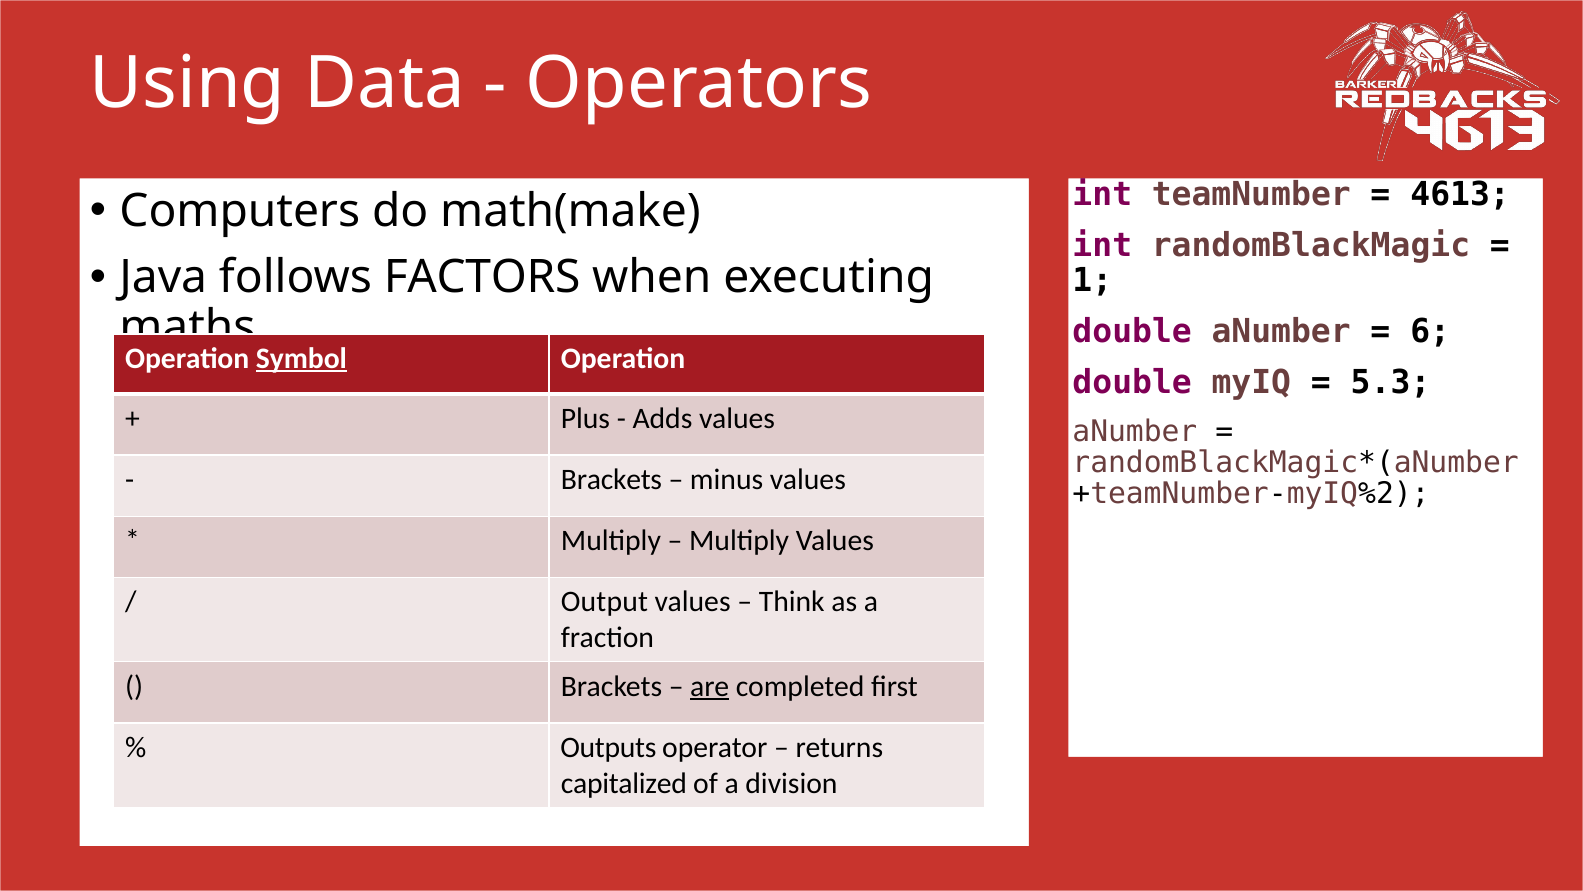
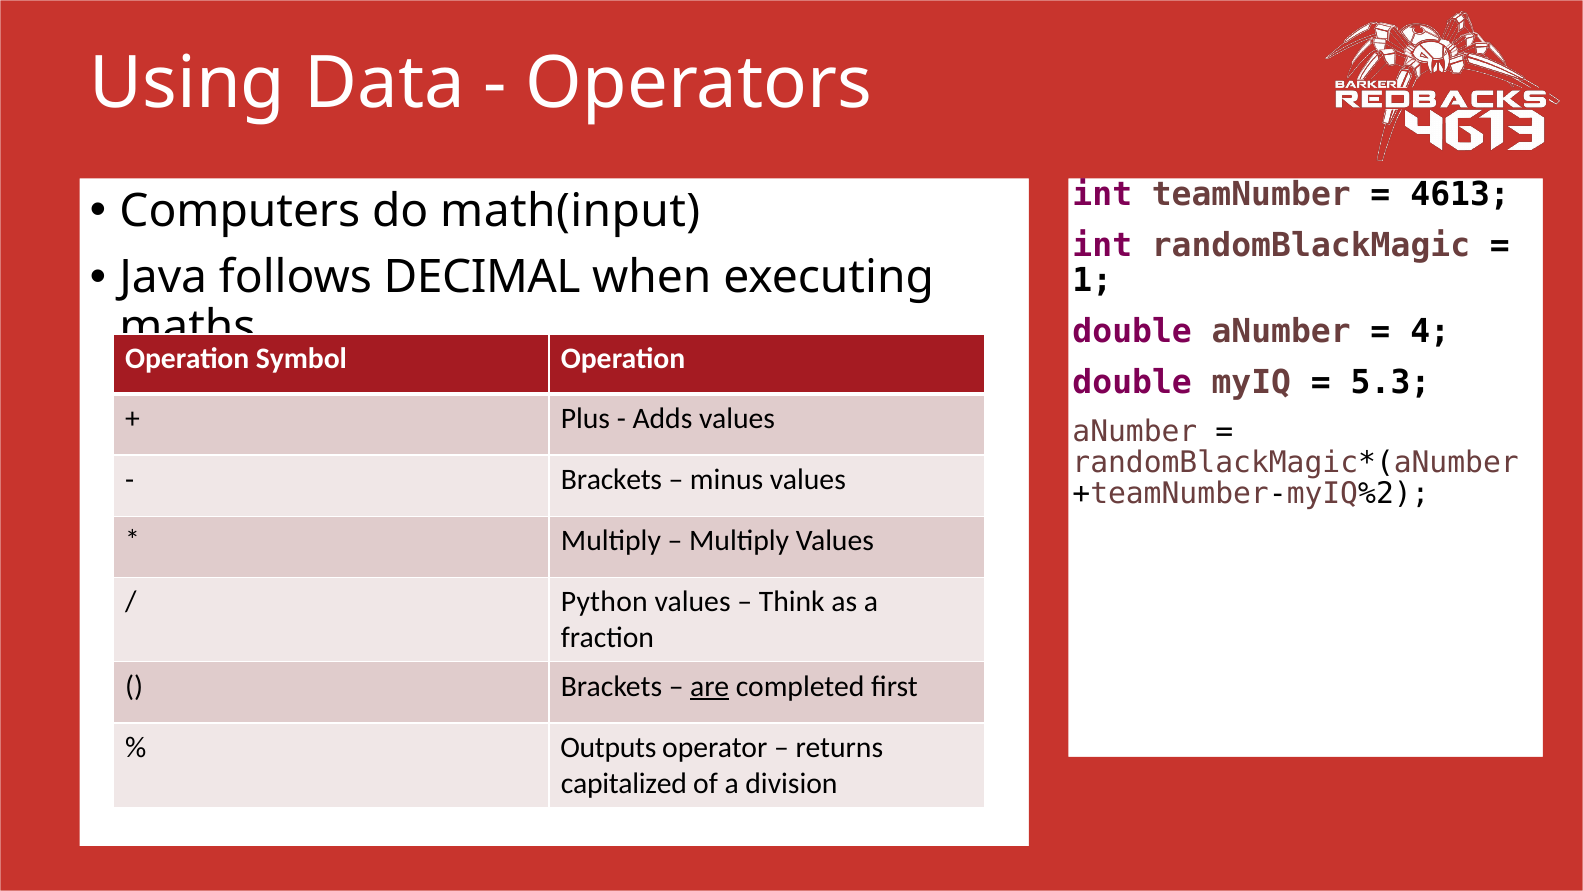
math(make: math(make -> math(input (570, 211)
FACTORS: FACTORS -> DECIMAL (482, 278)
6: 6 -> 4 (1430, 331)
Symbol underline: present -> none (301, 358)
Output: Output -> Python (604, 601)
